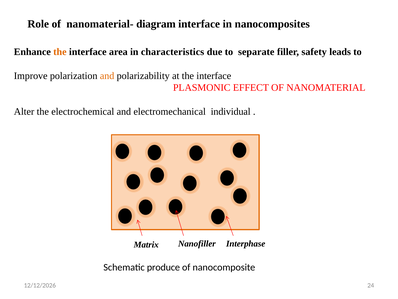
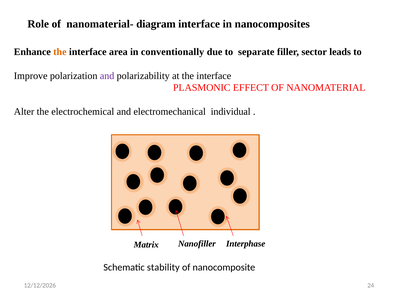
characteristics: characteristics -> conventionally (173, 52)
safety: safety -> sector (314, 52)
and colour: orange -> purple (107, 76)
produce: produce -> stability (163, 267)
